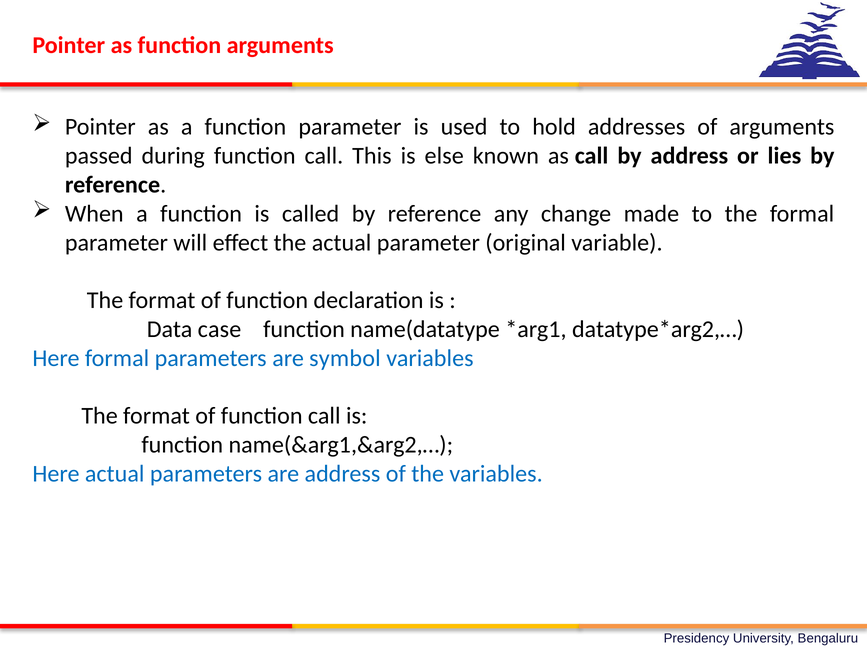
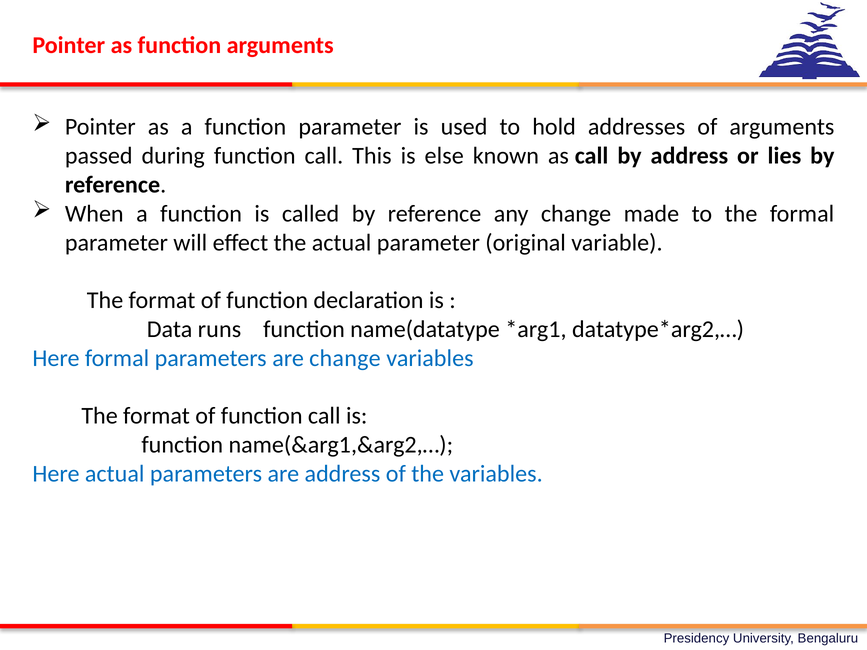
case: case -> runs (219, 329)
are symbol: symbol -> change (345, 358)
